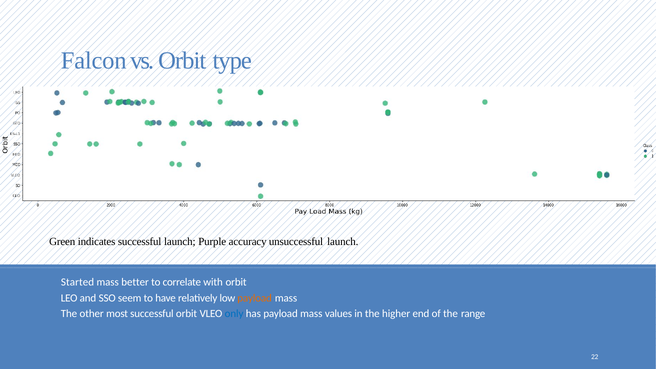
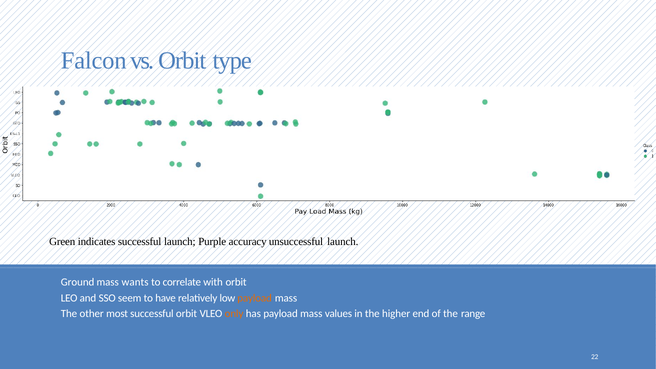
Started: Started -> Ground (78, 282)
better: better -> wants (135, 282)
only colour: blue -> orange (234, 314)
